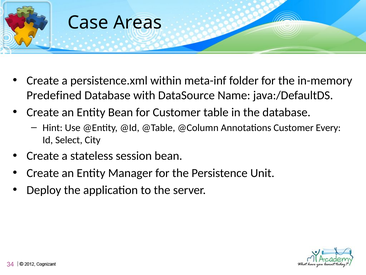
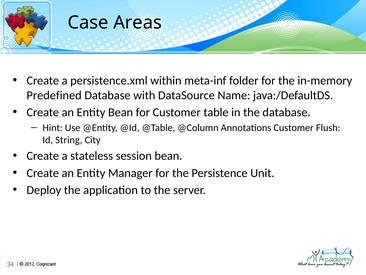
Every: Every -> Flush (328, 127)
Select: Select -> String (69, 140)
